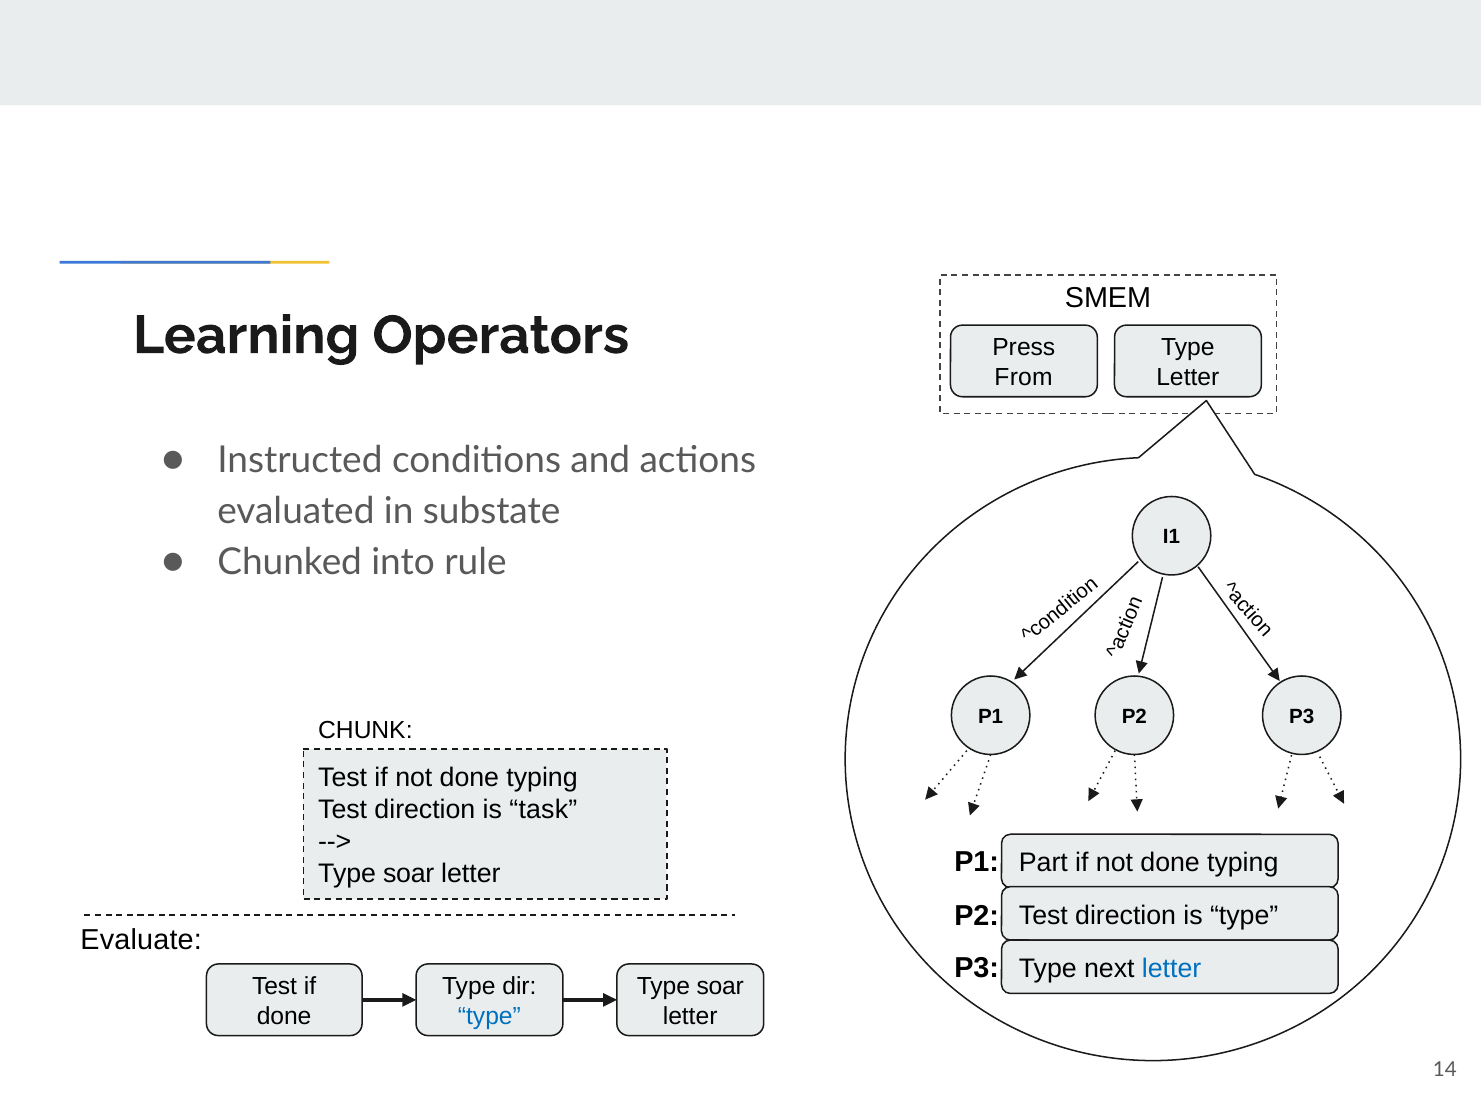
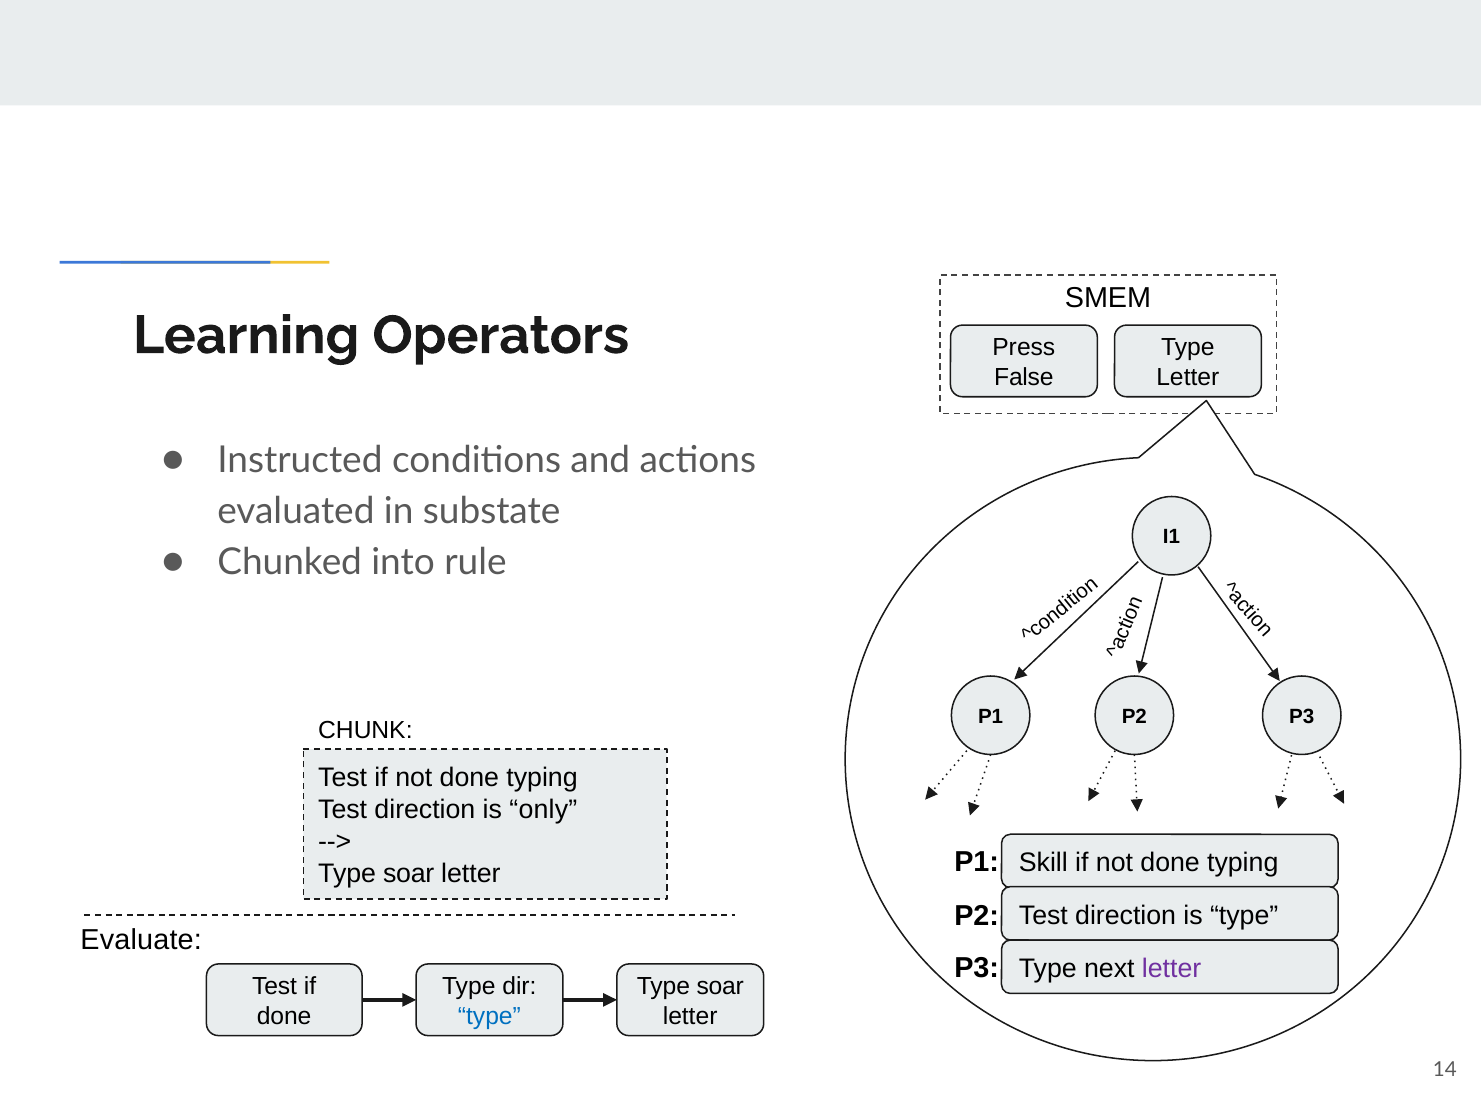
From: From -> False (1024, 377)
task: task -> only (543, 810)
Part: Part -> Skill (1043, 863)
letter colour: blue -> purple (1172, 968)
